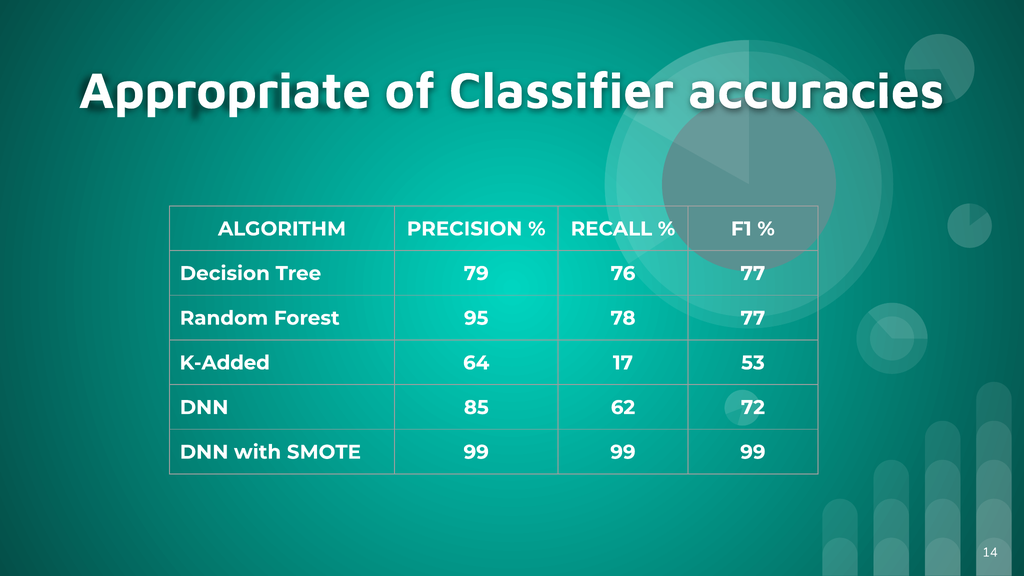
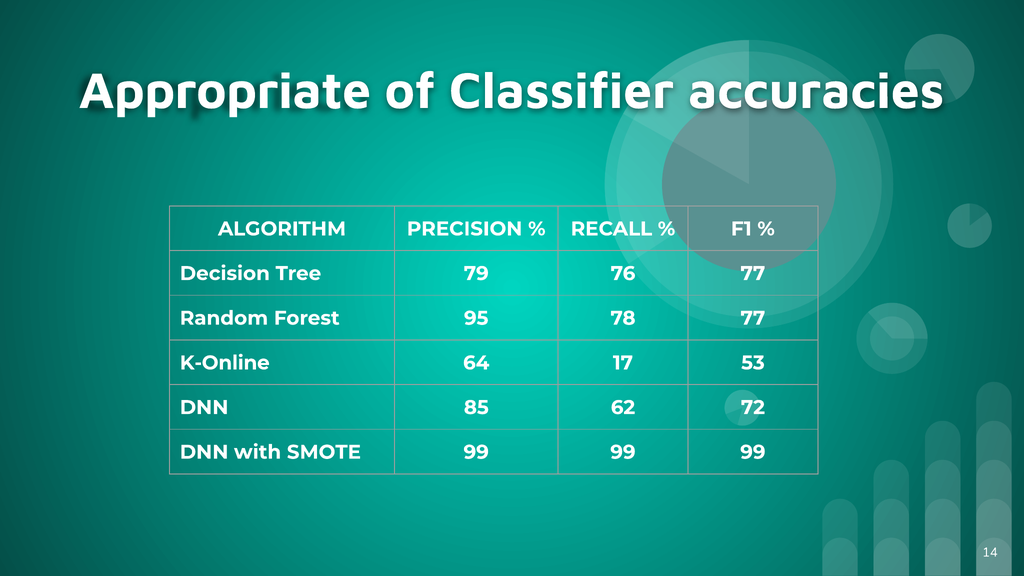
K-Added: K-Added -> K-Online (225, 363)
